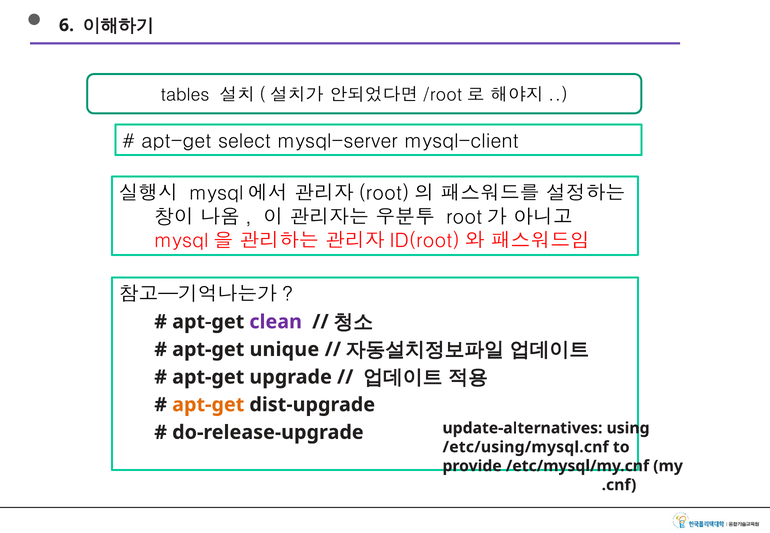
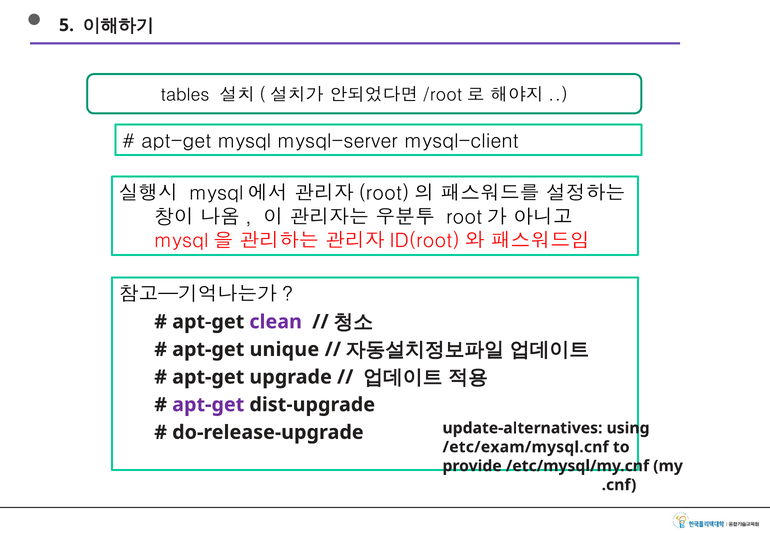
6: 6 -> 5 (66, 25)
select: select -> mysql (244, 141)
apt-get colour: orange -> purple (208, 405)
/etc/using/mysql.cnf: /etc/using/mysql.cnf -> /etc/exam/mysql.cnf (526, 447)
